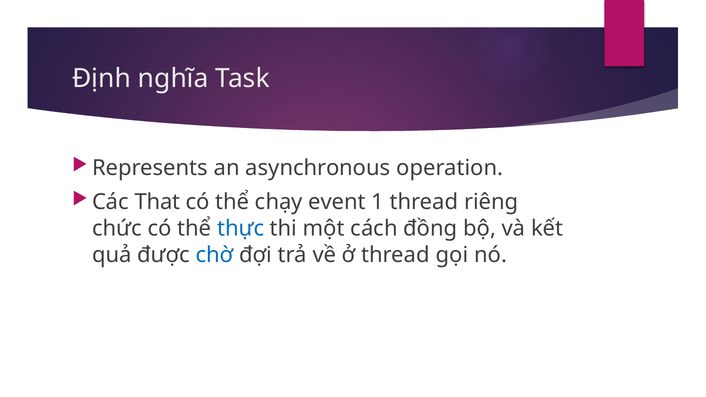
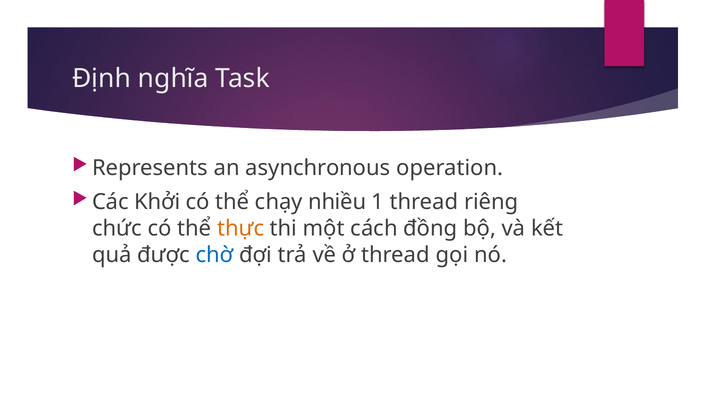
That: That -> Khởi (157, 202)
event: event -> nhiều (337, 202)
thực colour: blue -> orange (241, 228)
